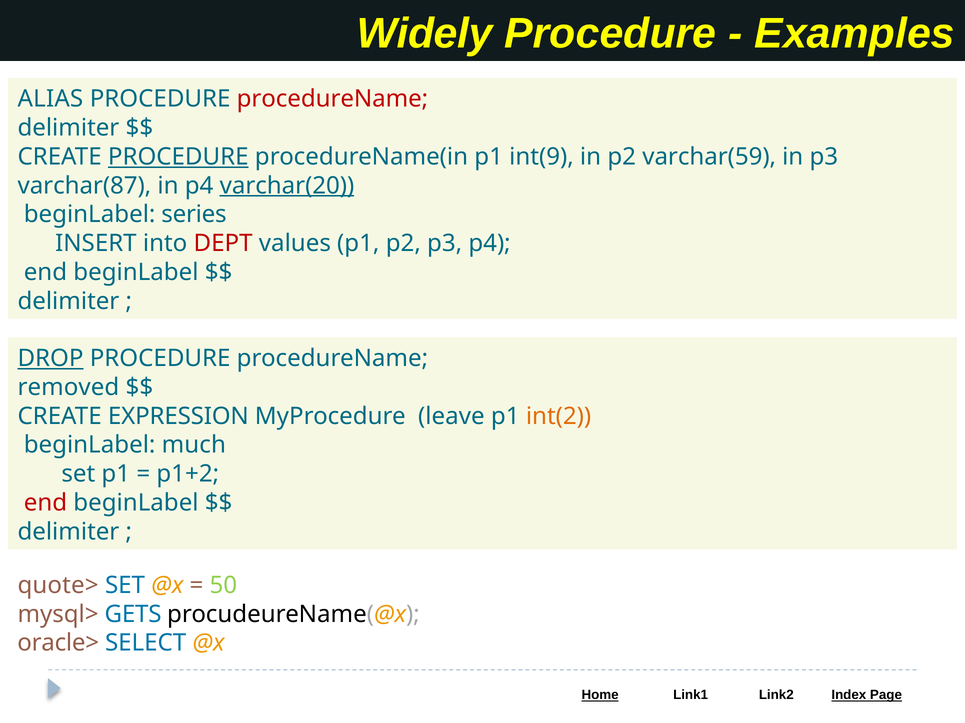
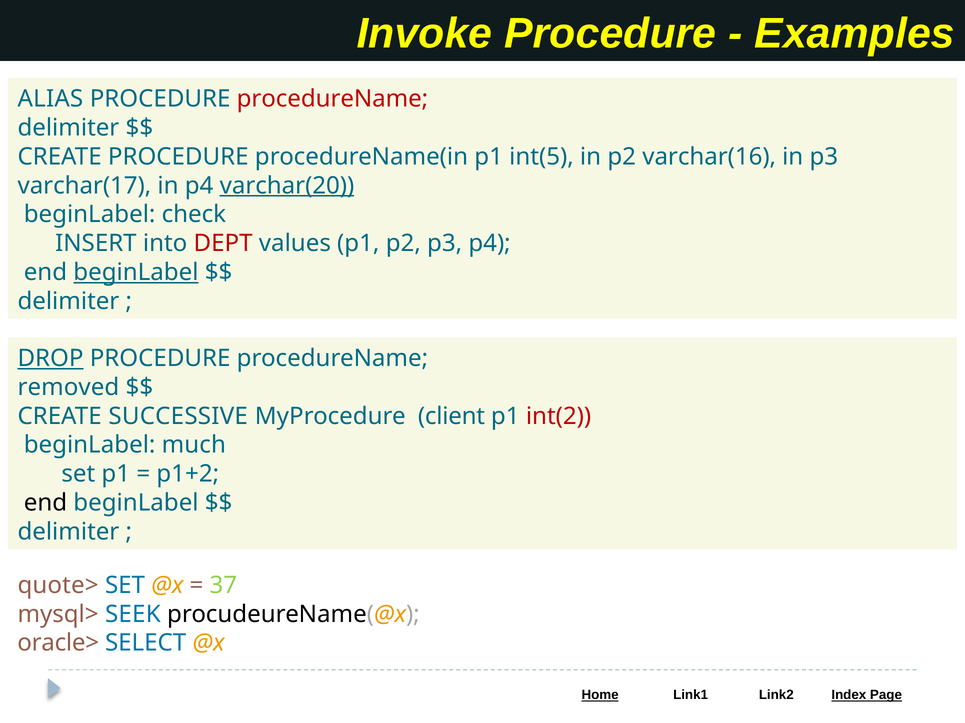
Widely: Widely -> Invoke (424, 33)
PROCEDURE underline: present -> none (178, 157)
int(9: int(9 -> int(5 (541, 157)
varchar(59: varchar(59 -> varchar(16 (709, 157)
varchar(87: varchar(87 -> varchar(17 (84, 186)
series: series -> check (194, 215)
beginLabel underline: none -> present (136, 273)
EXPRESSION: EXPRESSION -> SUCCESSIVE (178, 417)
leave: leave -> client (452, 417)
int(2 colour: orange -> red (559, 417)
end colour: red -> black (45, 503)
50: 50 -> 37 (223, 586)
GETS: GETS -> SEEK (133, 615)
